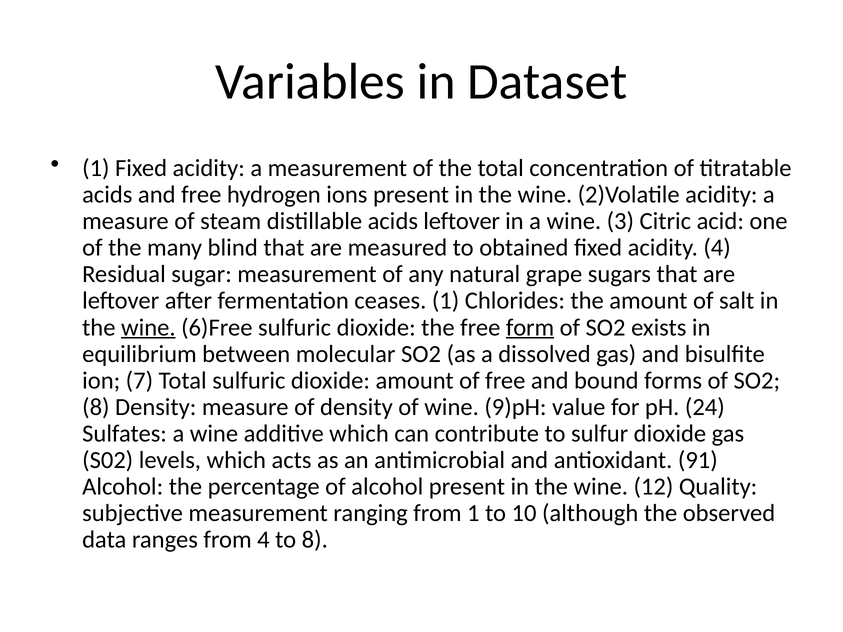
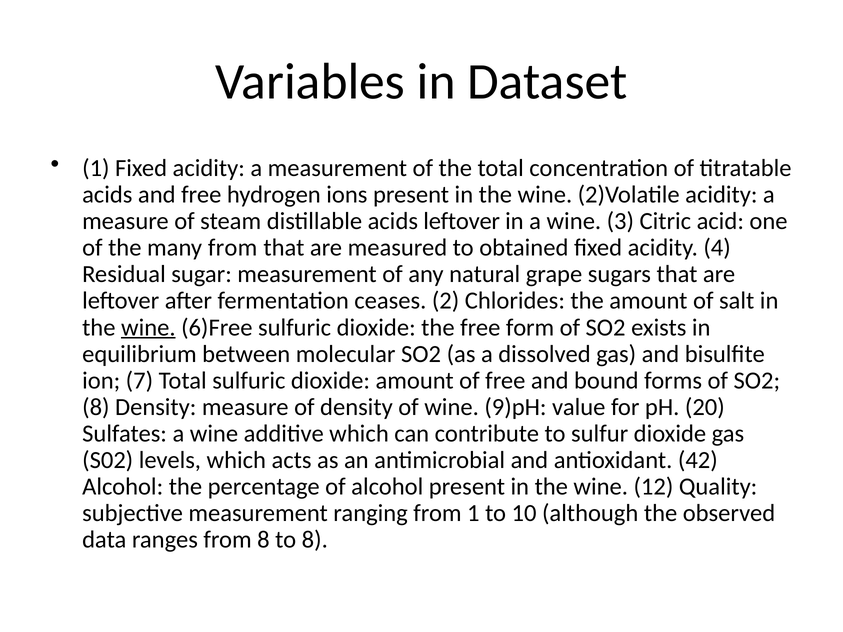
many blind: blind -> from (233, 248)
ceases 1: 1 -> 2 (446, 301)
form underline: present -> none (530, 328)
24: 24 -> 20 (705, 407)
91: 91 -> 42 (698, 460)
from 4: 4 -> 8 (263, 540)
